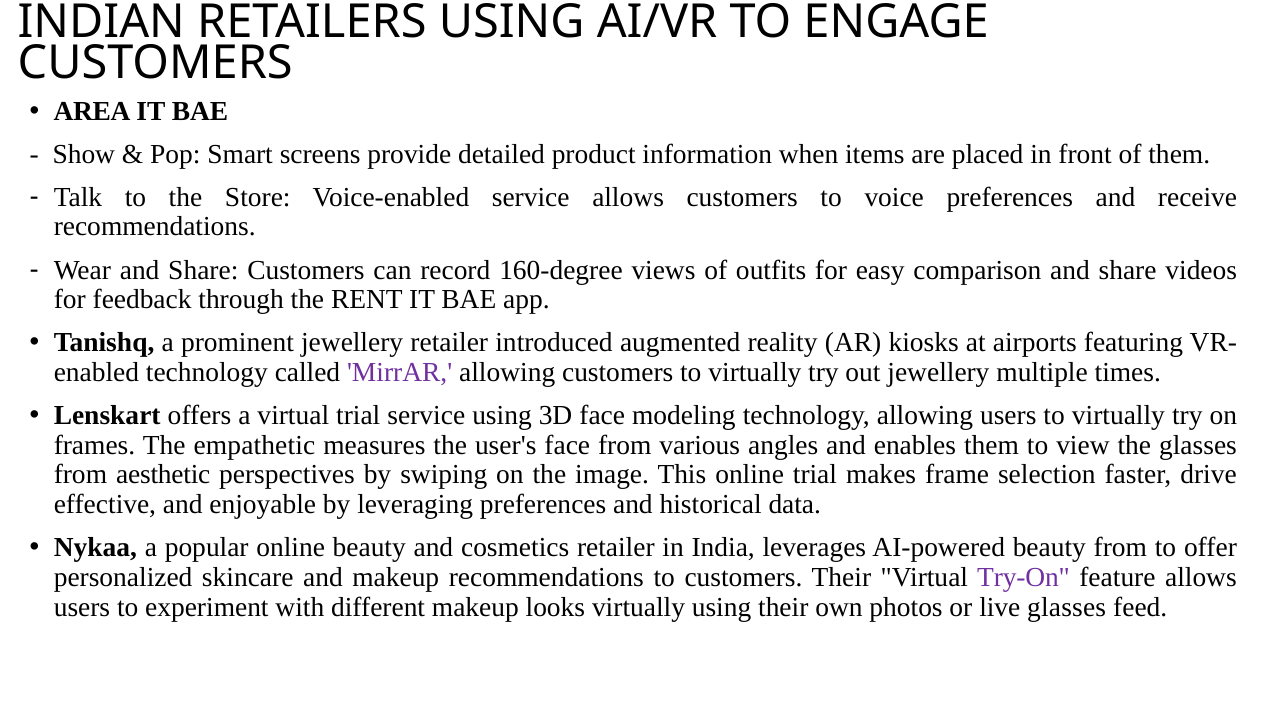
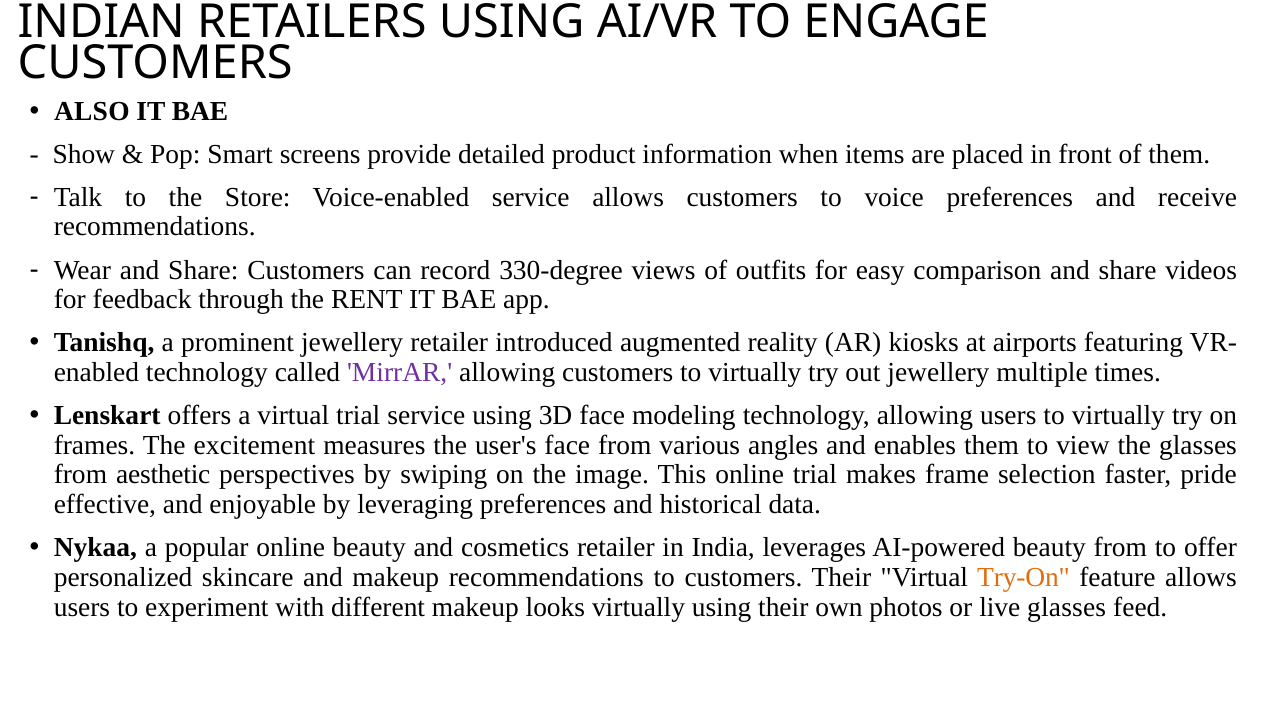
AREA: AREA -> ALSO (92, 111)
160-degree: 160-degree -> 330-degree (561, 270)
empathetic: empathetic -> excitement (254, 445)
drive: drive -> pride (1208, 475)
Try-On colour: purple -> orange (1024, 577)
